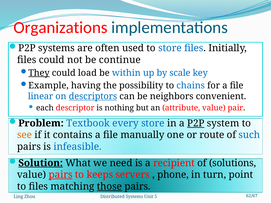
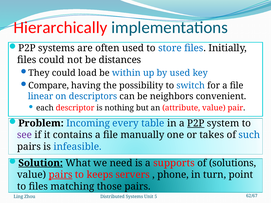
Organizations: Organizations -> Hierarchically (60, 27)
continue: continue -> distances (120, 60)
They underline: present -> none (39, 73)
by scale: scale -> used (180, 73)
Example: Example -> Compare (49, 86)
chains: chains -> switch (191, 86)
descriptors underline: present -> none (93, 96)
Textbook: Textbook -> Incoming (88, 123)
every store: store -> table (153, 123)
see colour: orange -> purple (25, 135)
route: route -> takes (212, 135)
recipient: recipient -> supports (174, 163)
those underline: present -> none (109, 187)
